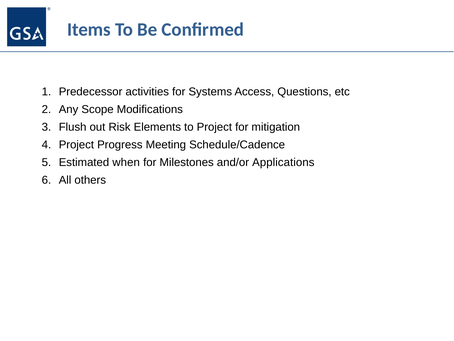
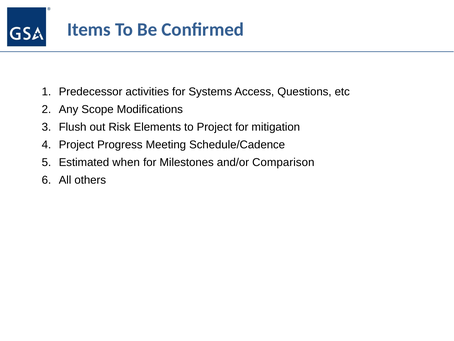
Applications: Applications -> Comparison (283, 162)
